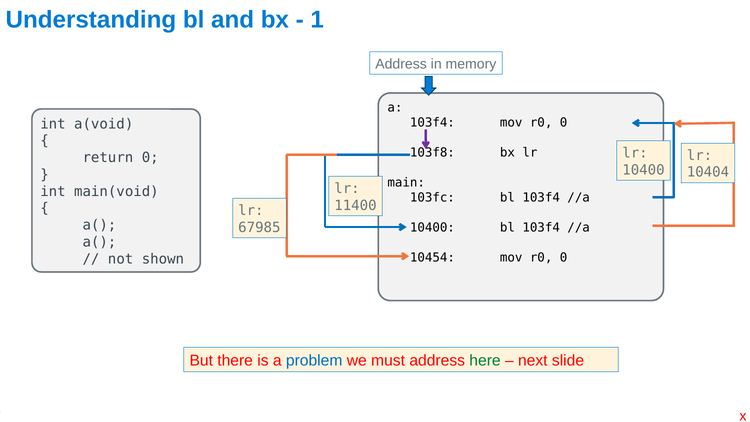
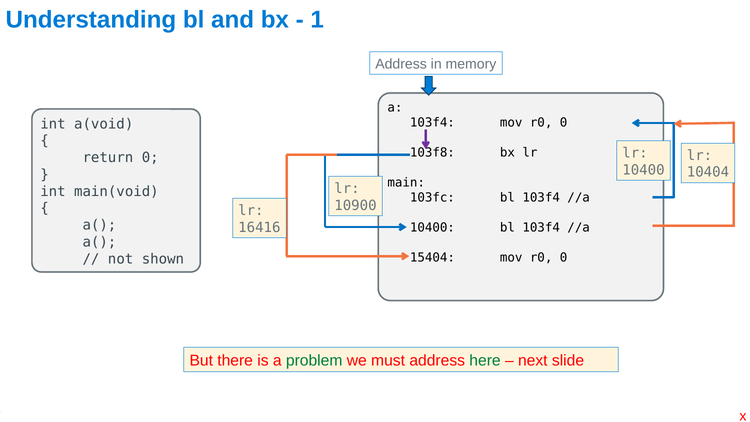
11400: 11400 -> 10900 (355, 205)
67985: 67985 -> 16416 (259, 227)
10454: 10454 -> 15404 (432, 258)
problem colour: blue -> green (314, 361)
